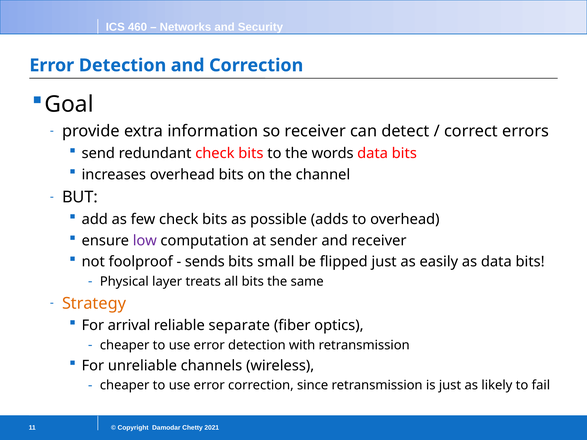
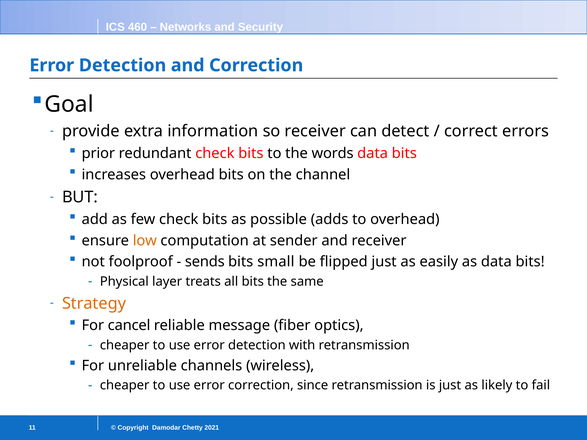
send: send -> prior (98, 153)
low colour: purple -> orange (145, 241)
arrival: arrival -> cancel (129, 326)
separate: separate -> message (239, 326)
